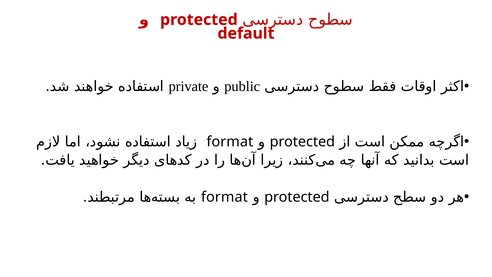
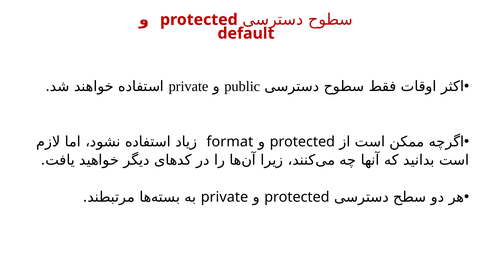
format: format -> private (225, 197)
